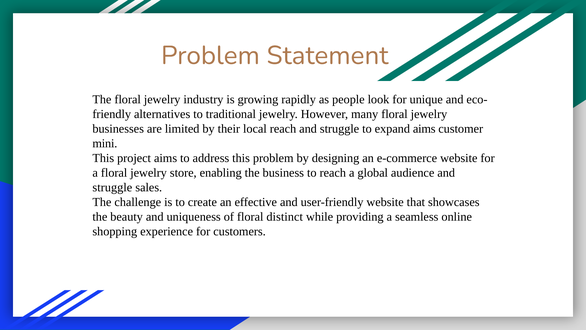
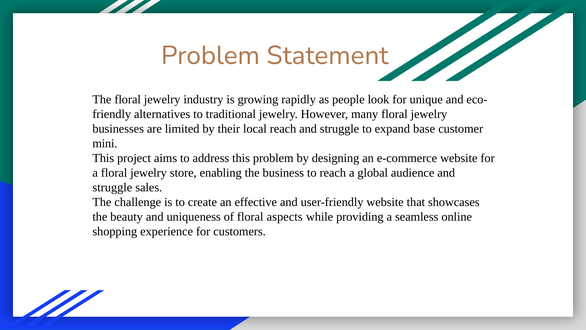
expand aims: aims -> base (424, 129)
distinct: distinct -> aspects (285, 217)
